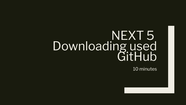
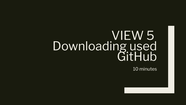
NEXT: NEXT -> VIEW (128, 36)
